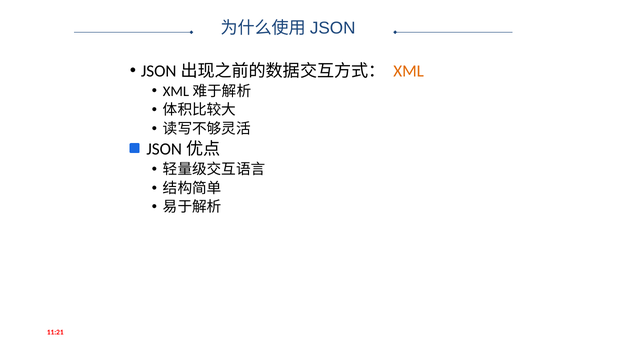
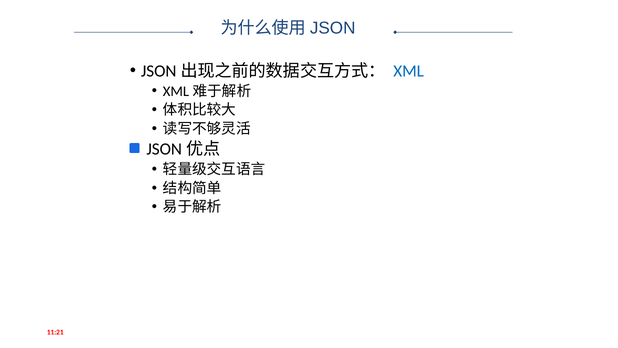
XML colour: orange -> blue (409, 71)
